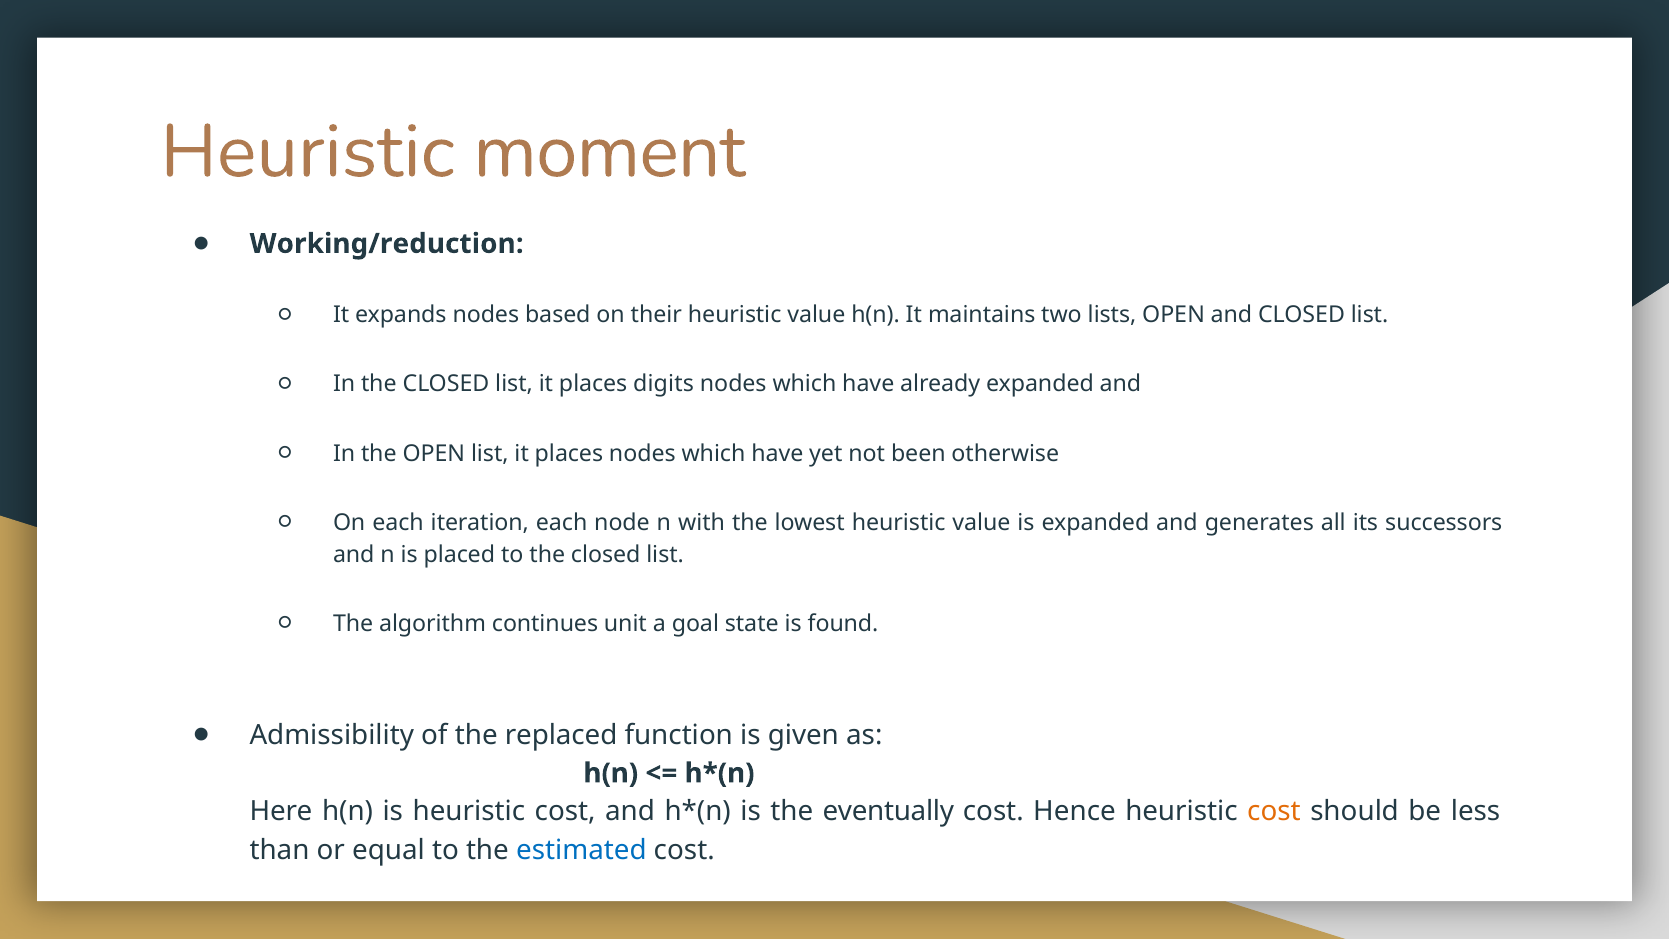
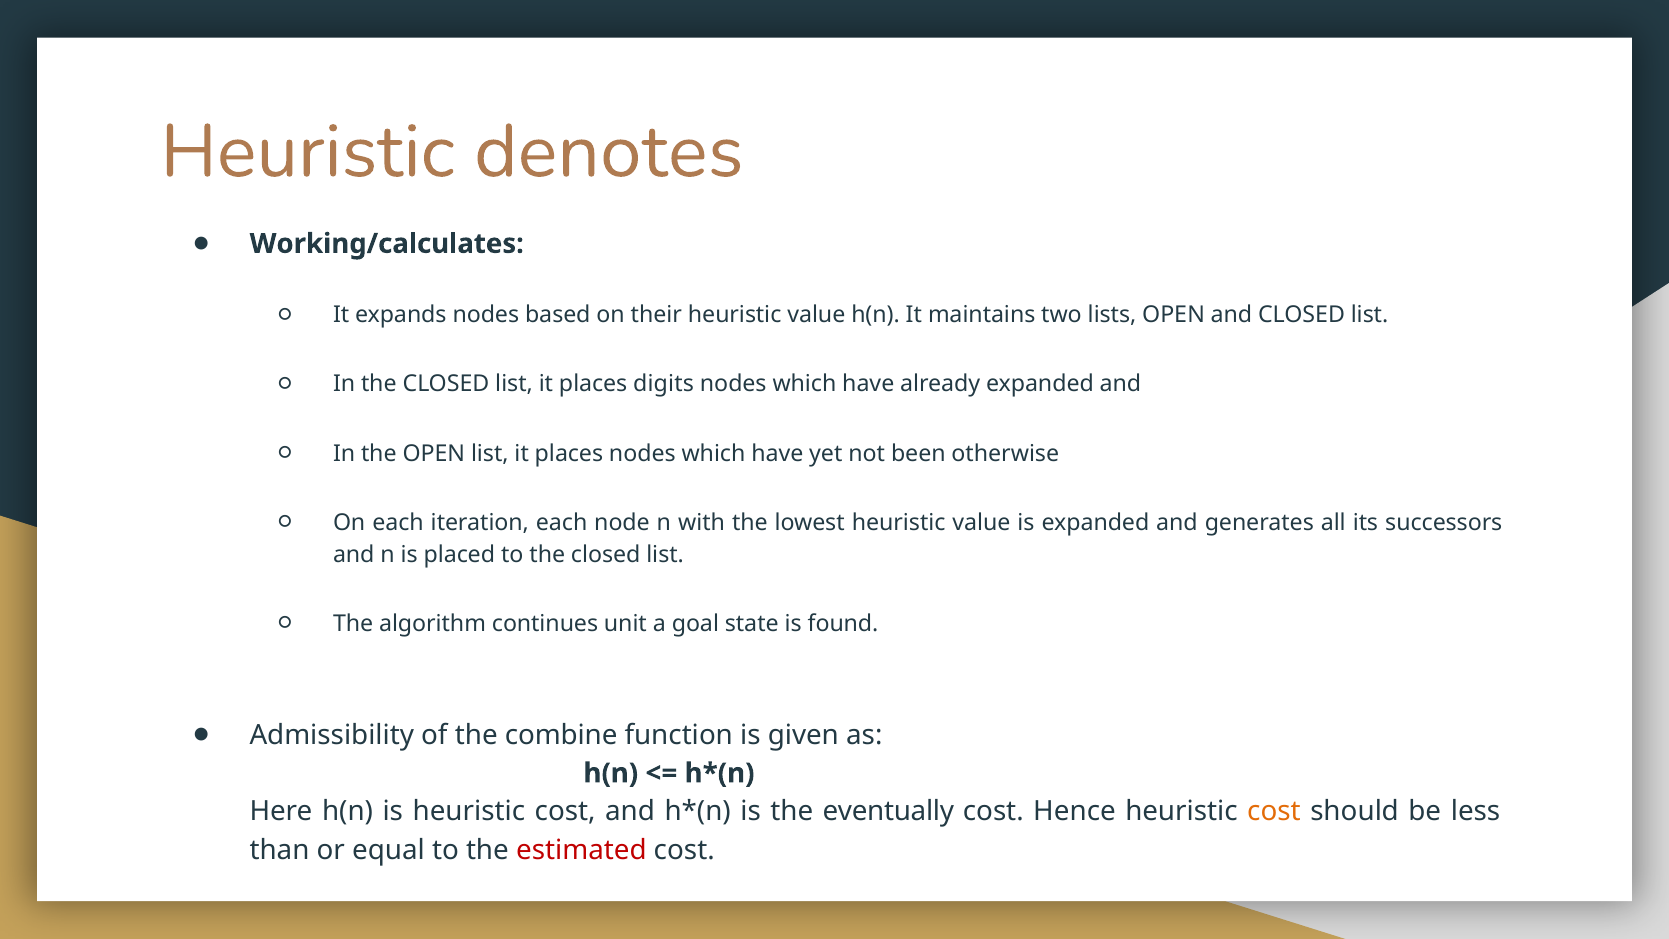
moment: moment -> denotes (609, 152)
Working/reduction: Working/reduction -> Working/calculates (387, 244)
replaced: replaced -> combine (561, 735)
estimated colour: blue -> red (581, 850)
